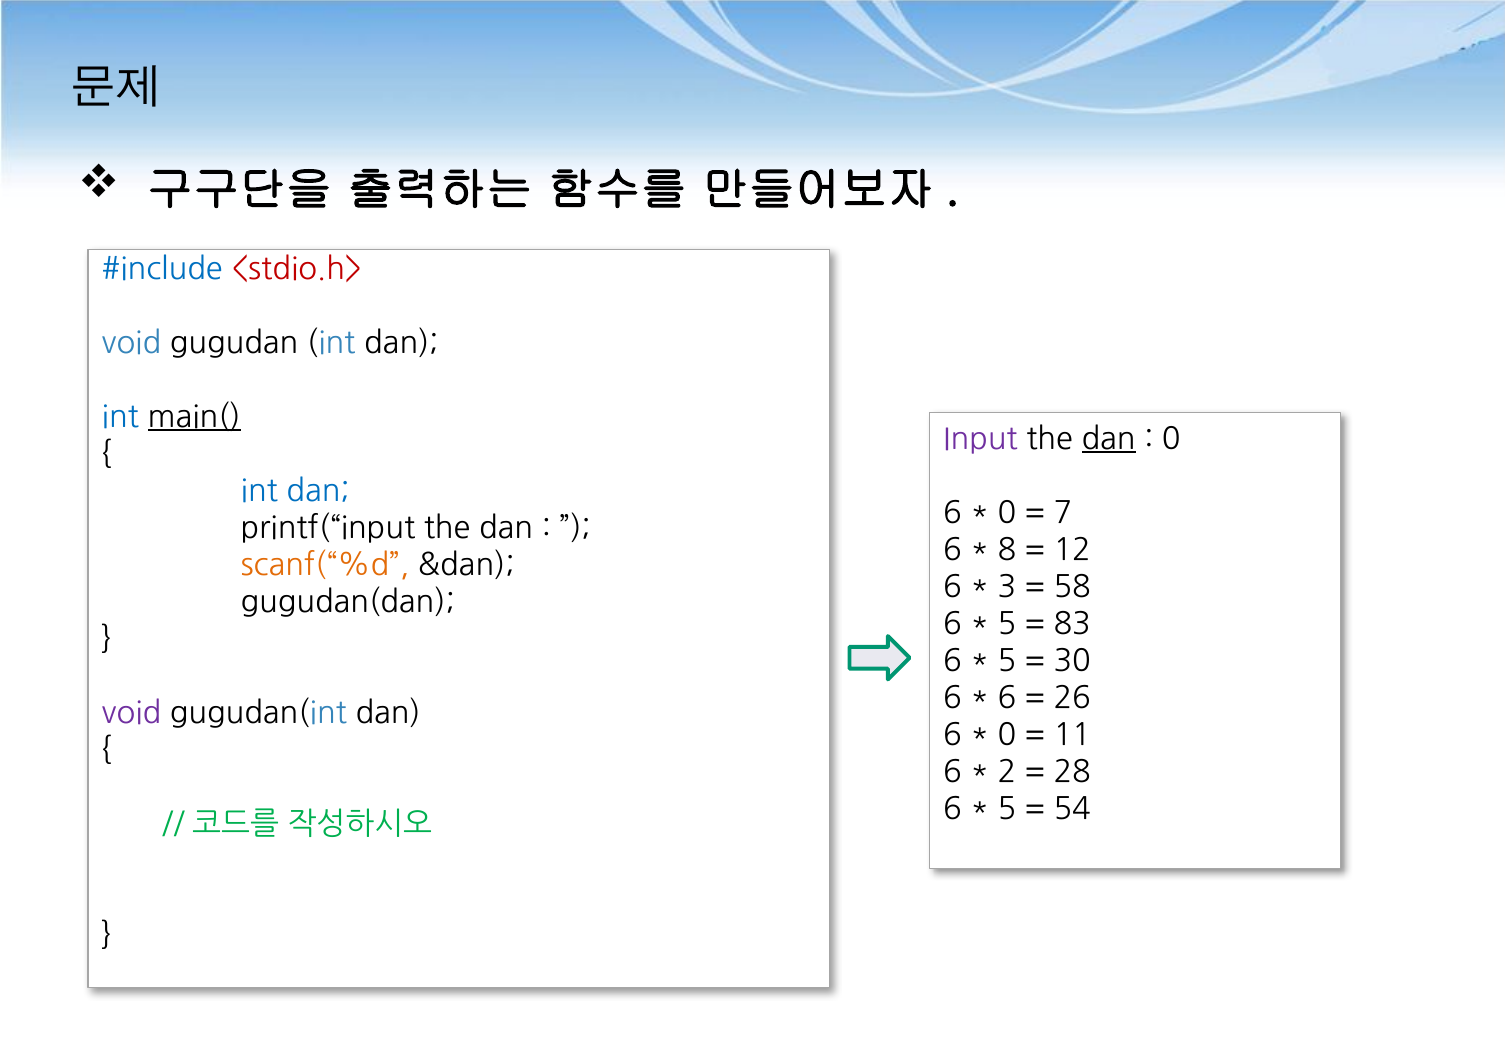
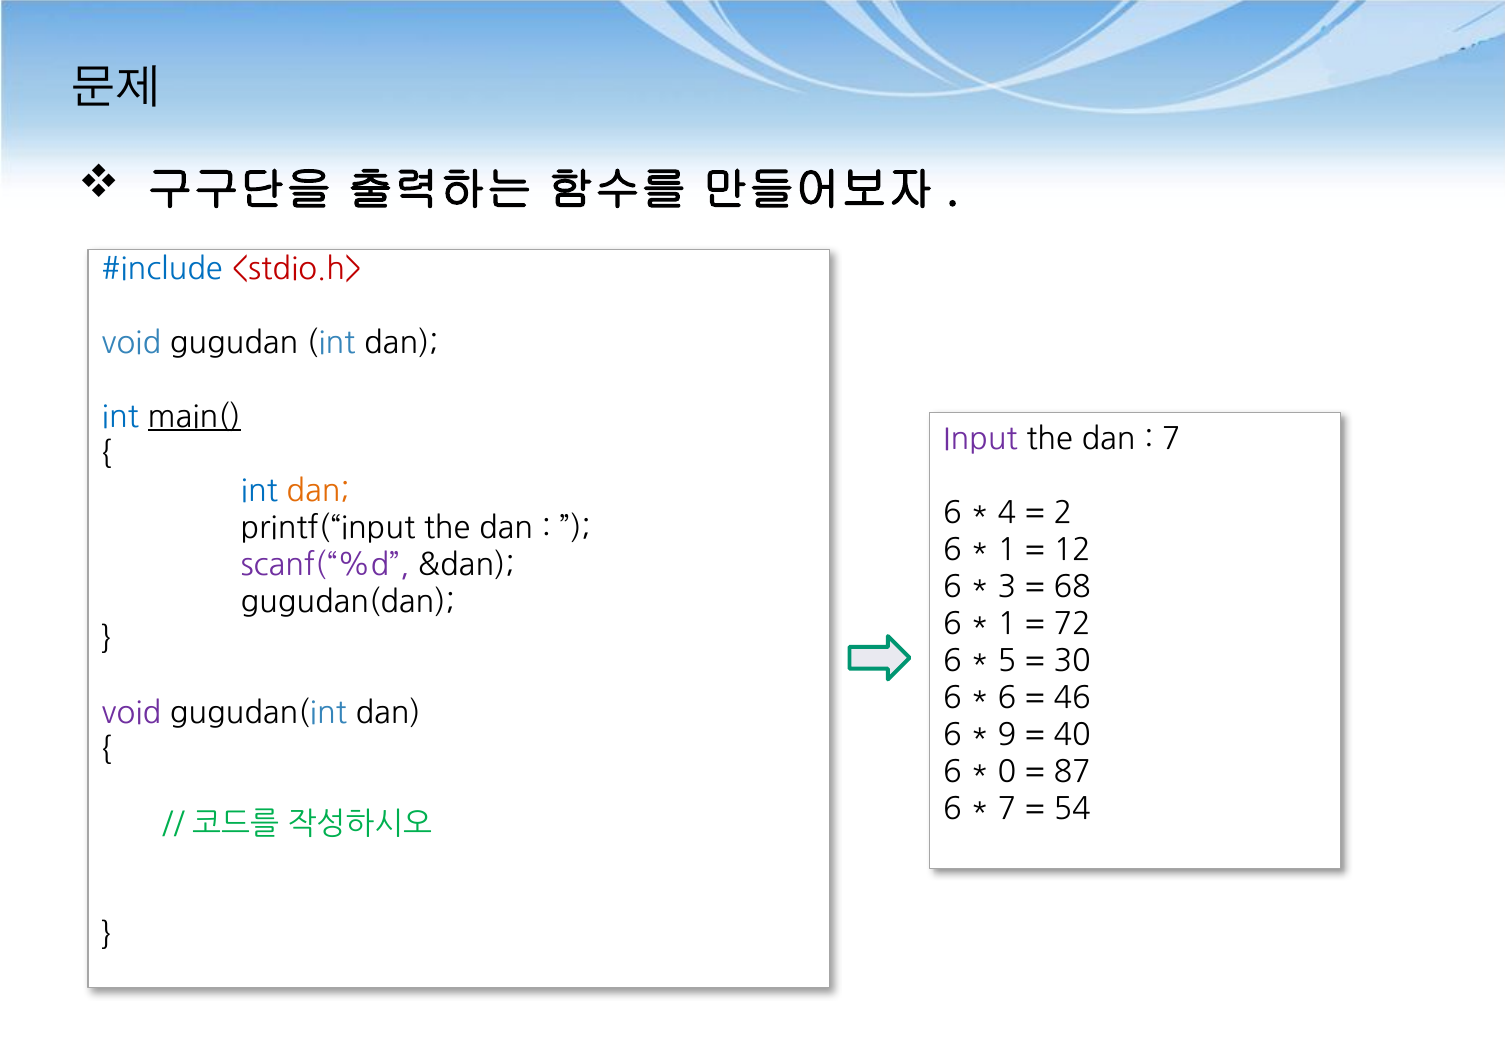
dan underline: present -> none (1109, 439)
0: 0 -> 7 (1171, 439)
dan colour: blue -> orange (318, 491)
0: 0 -> 4 (1007, 513)
7: 7 -> 2 (1063, 513)
8: 8 -> 1 (1007, 550)
scanf(“%d colour: orange -> purple (325, 565)
58: 58 -> 68 (1072, 587)
5: 5 -> 1 (1007, 624)
83: 83 -> 72 (1072, 624)
26: 26 -> 46 (1072, 698)
0: 0 -> 9 (1007, 735)
11: 11 -> 40 (1072, 735)
2: 2 -> 0 (1007, 772)
28: 28 -> 87 (1072, 772)
5: 5 -> 7 (1007, 809)
